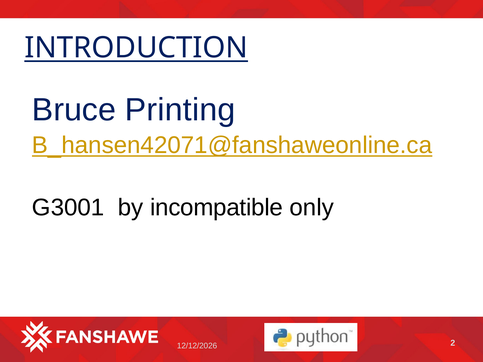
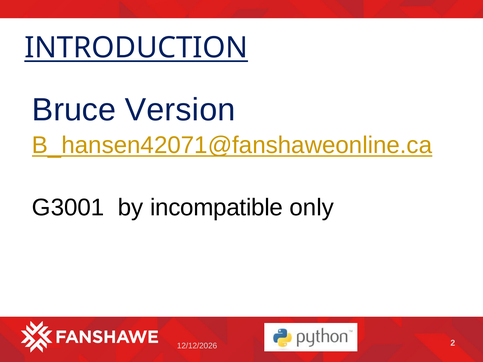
Printing: Printing -> Version (180, 110)
